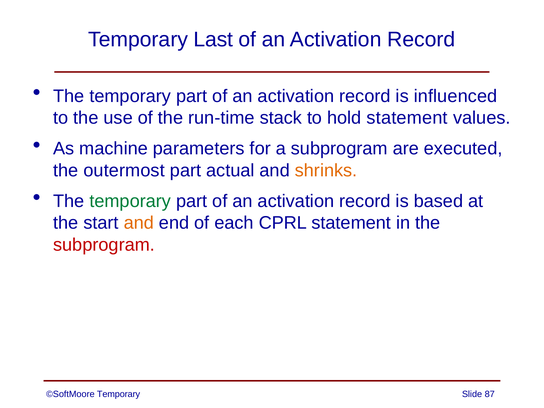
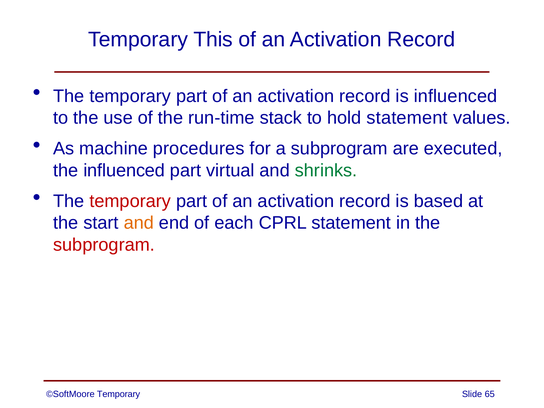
Last: Last -> This (213, 40)
parameters: parameters -> procedures (199, 149)
the outermost: outermost -> influenced (124, 170)
actual: actual -> virtual (230, 170)
shrinks colour: orange -> green (326, 170)
temporary colour: green -> red (130, 201)
87: 87 -> 65 (490, 394)
